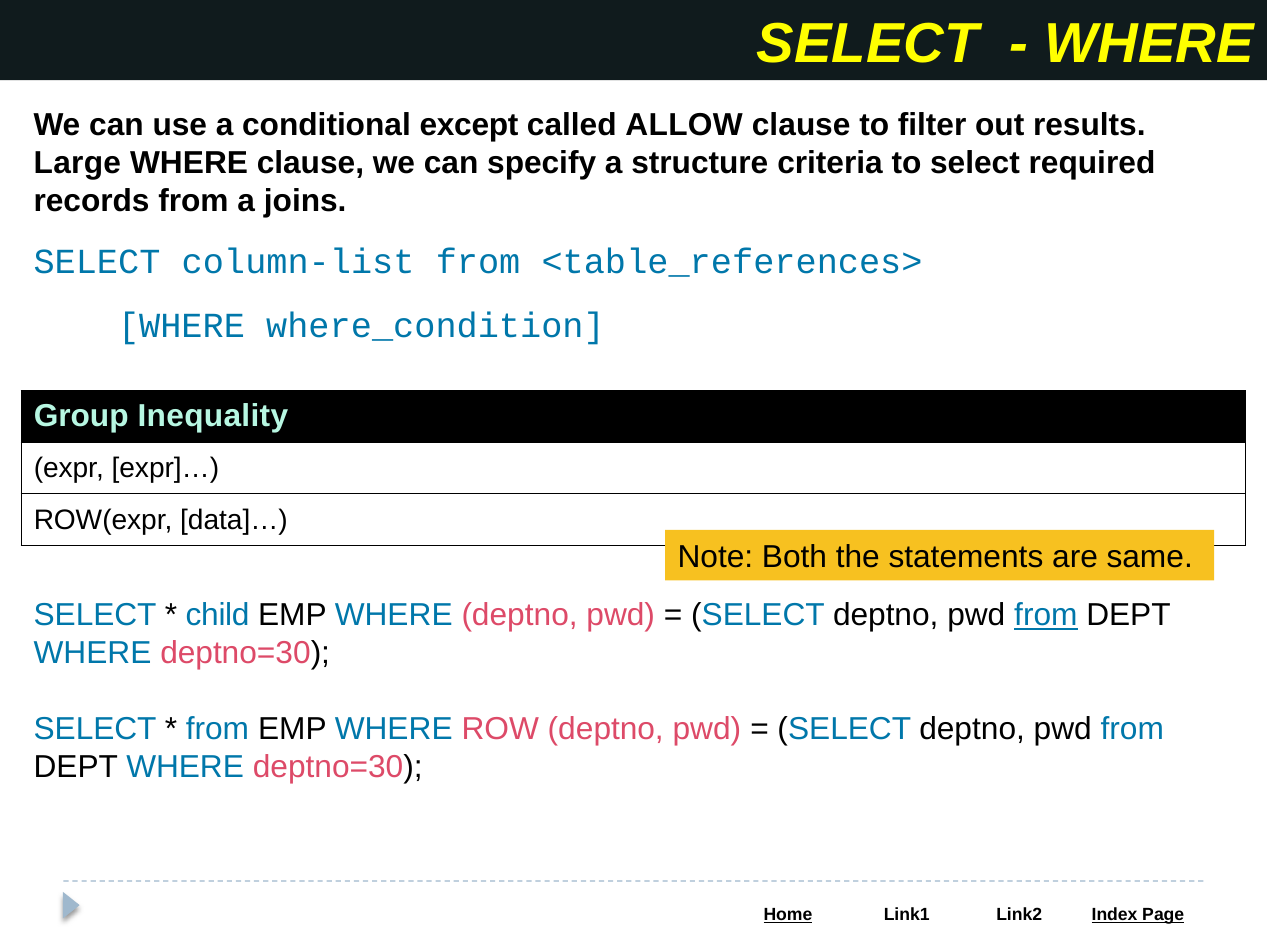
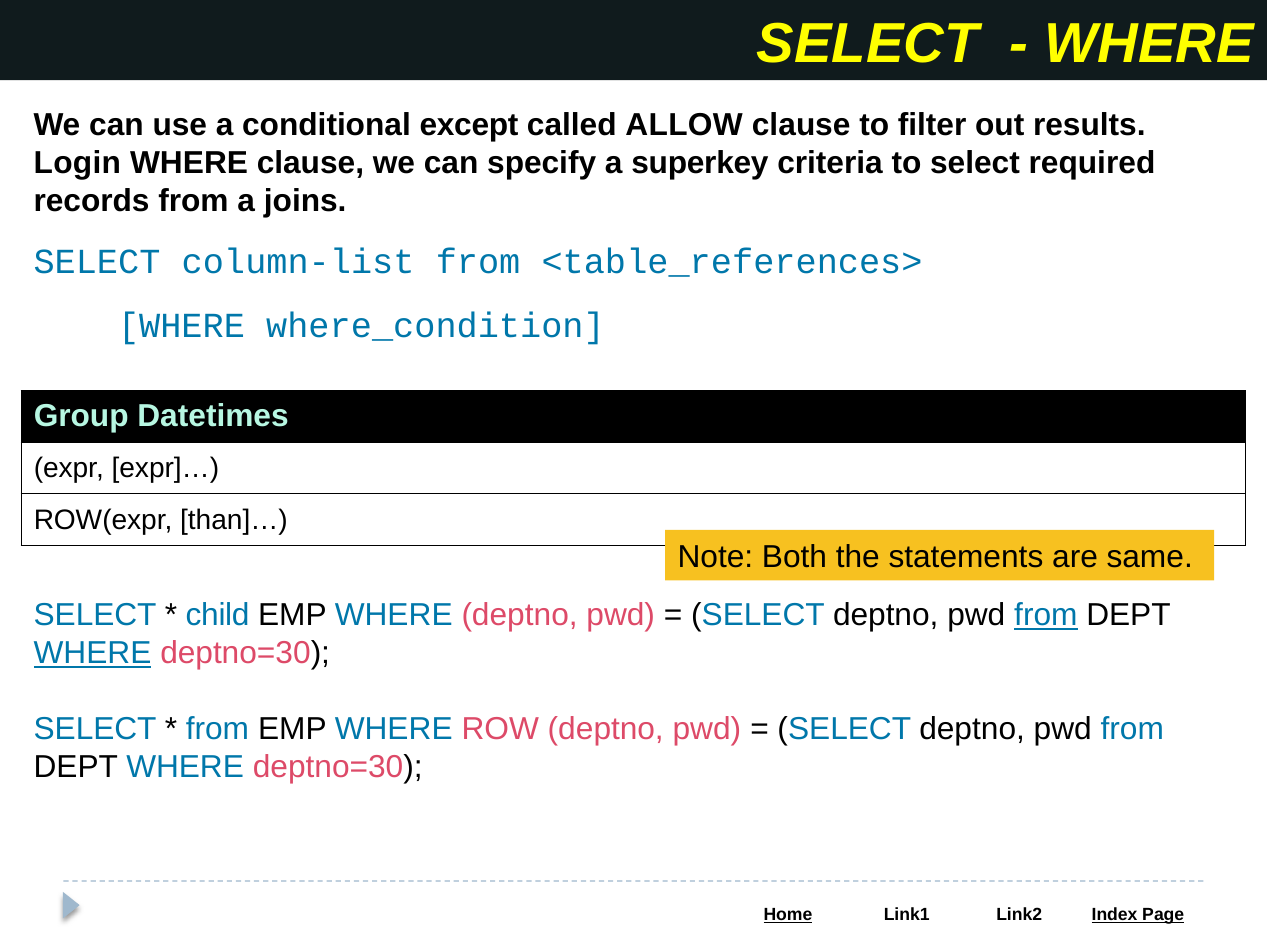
Large: Large -> Login (77, 163)
structure: structure -> superkey (700, 163)
Inequality: Inequality -> Datetimes (213, 415)
data]…: data]… -> than]… (234, 520)
WHERE underline: none -> present (92, 653)
